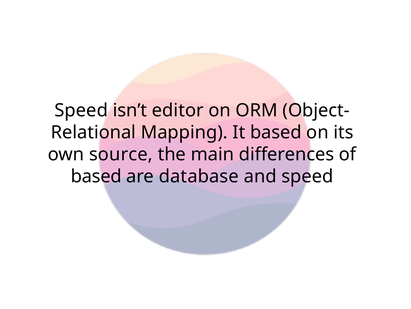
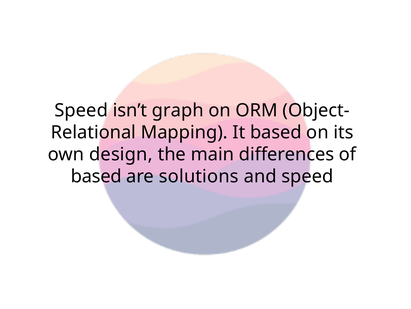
editor: editor -> graph (178, 110)
source: source -> design (121, 154)
database: database -> solutions (199, 176)
